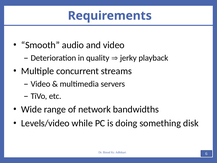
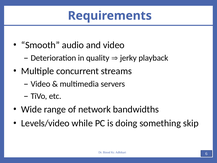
disk: disk -> skip (191, 123)
